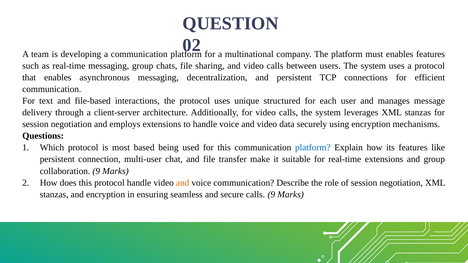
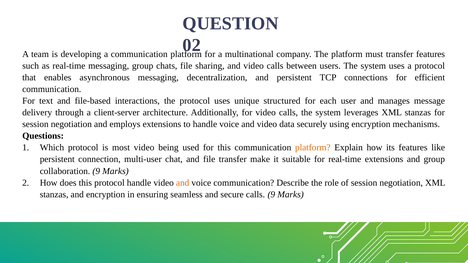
must enables: enables -> transfer (400, 54)
most based: based -> video (144, 148)
platform colour: blue -> orange (313, 148)
